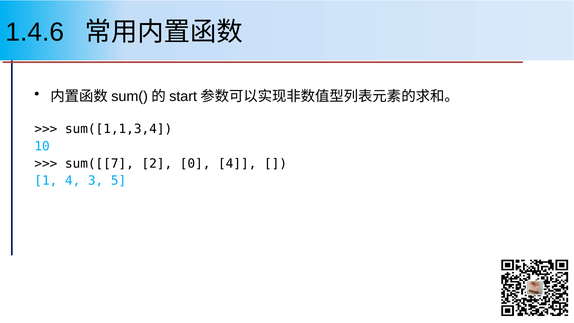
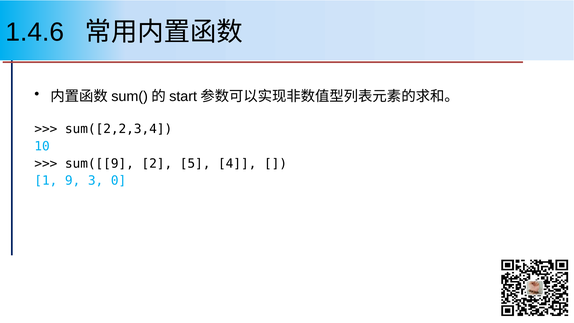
sum([1,1,3,4: sum([1,1,3,4 -> sum([2,2,3,4 (119, 129)
sum([[7: sum([[7 -> sum([[9 (99, 163)
0: 0 -> 5 (195, 163)
1 4: 4 -> 9 (73, 181)
5: 5 -> 0 (119, 181)
